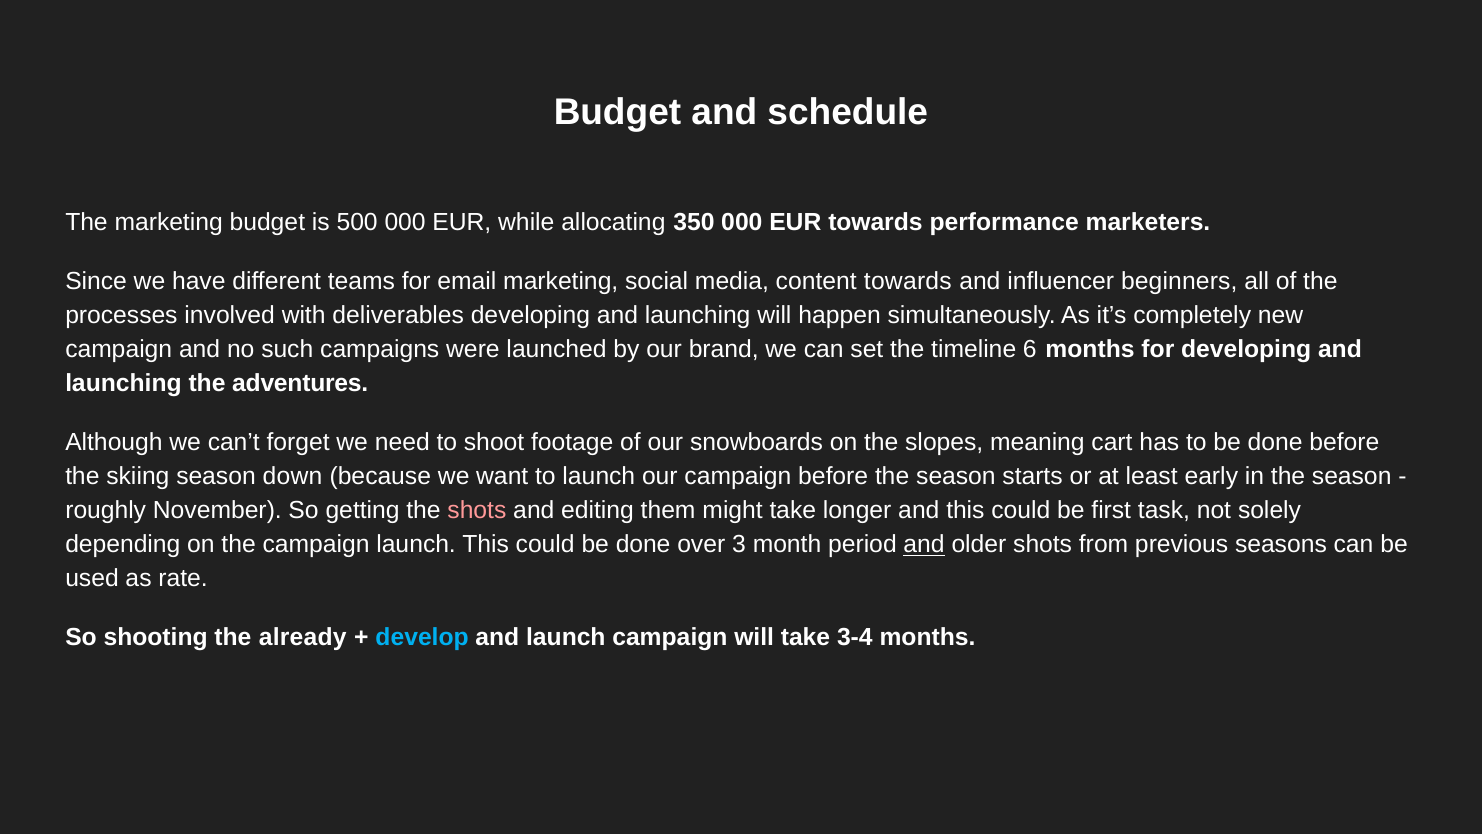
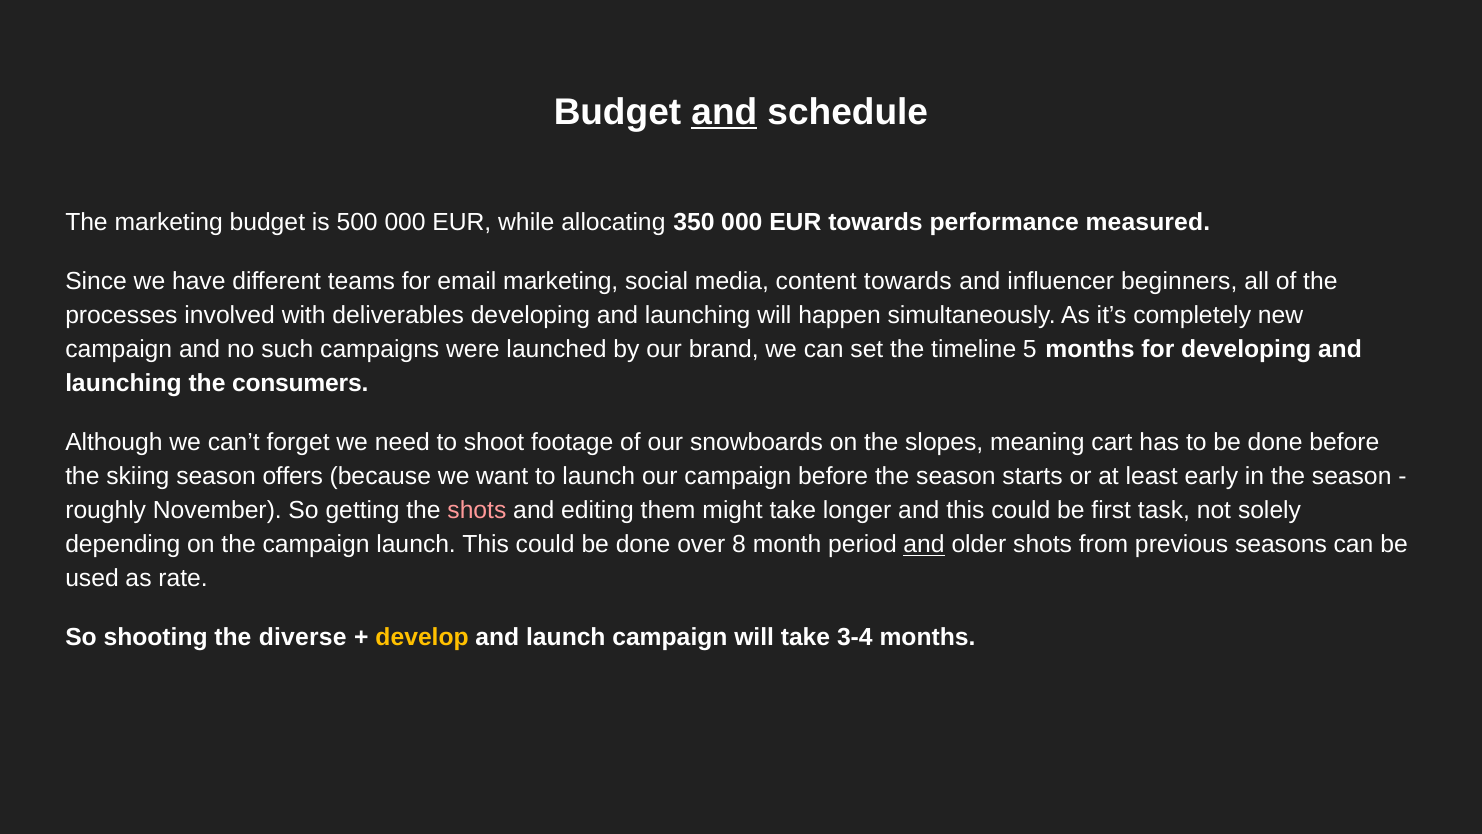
and underline: none -> present (724, 112)
marketers: marketers -> measured (1148, 223)
6: 6 -> 5 (1030, 349)
adventures: adventures -> consumers (300, 384)
down: down -> offers (293, 476)
3: 3 -> 8 (739, 545)
already: already -> diverse (303, 637)
develop colour: light blue -> yellow (422, 637)
